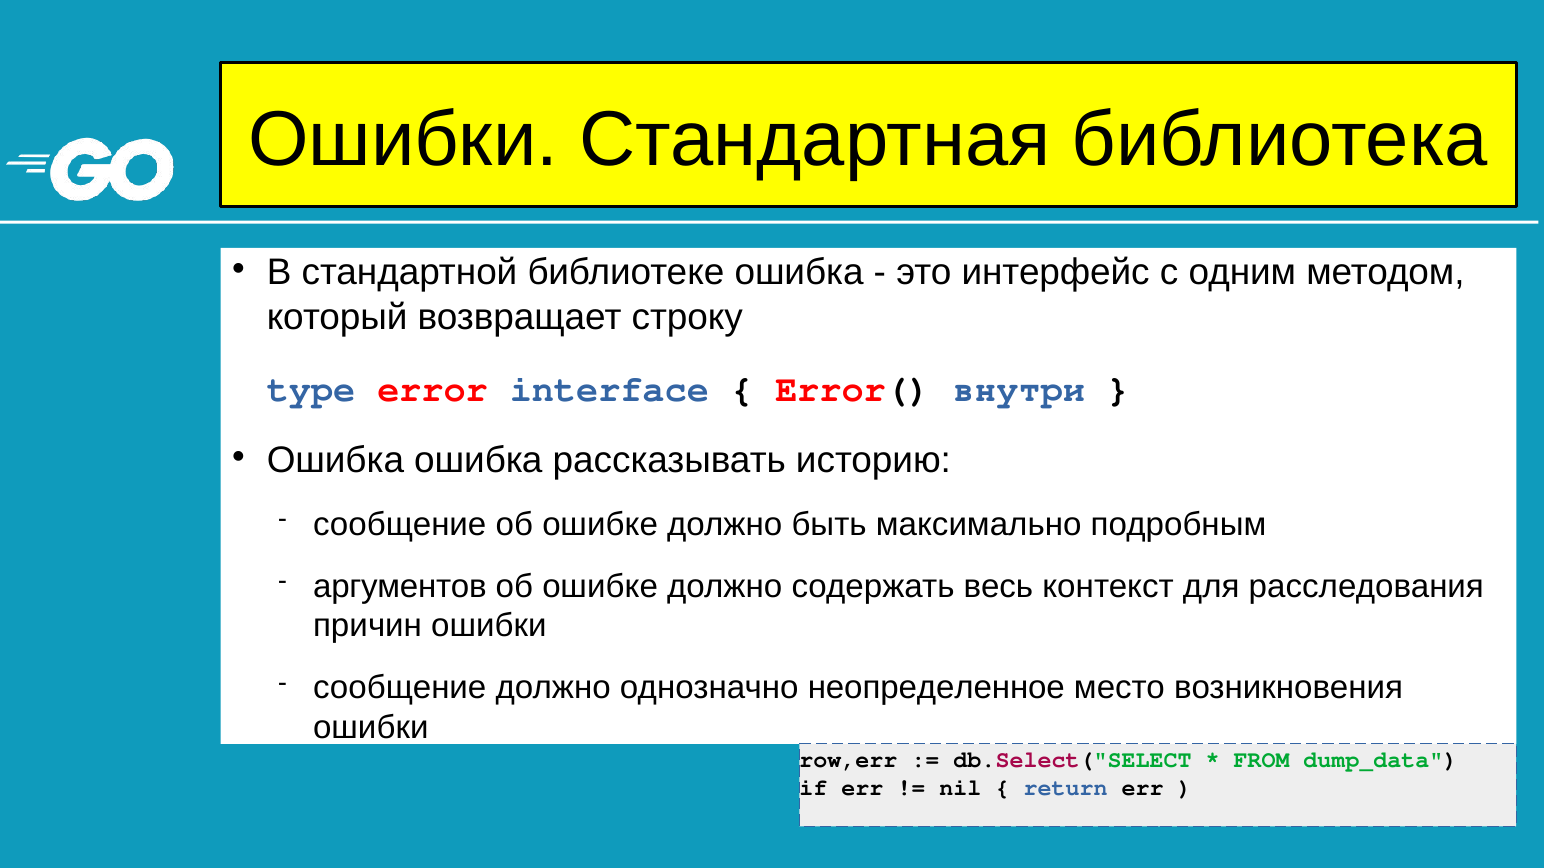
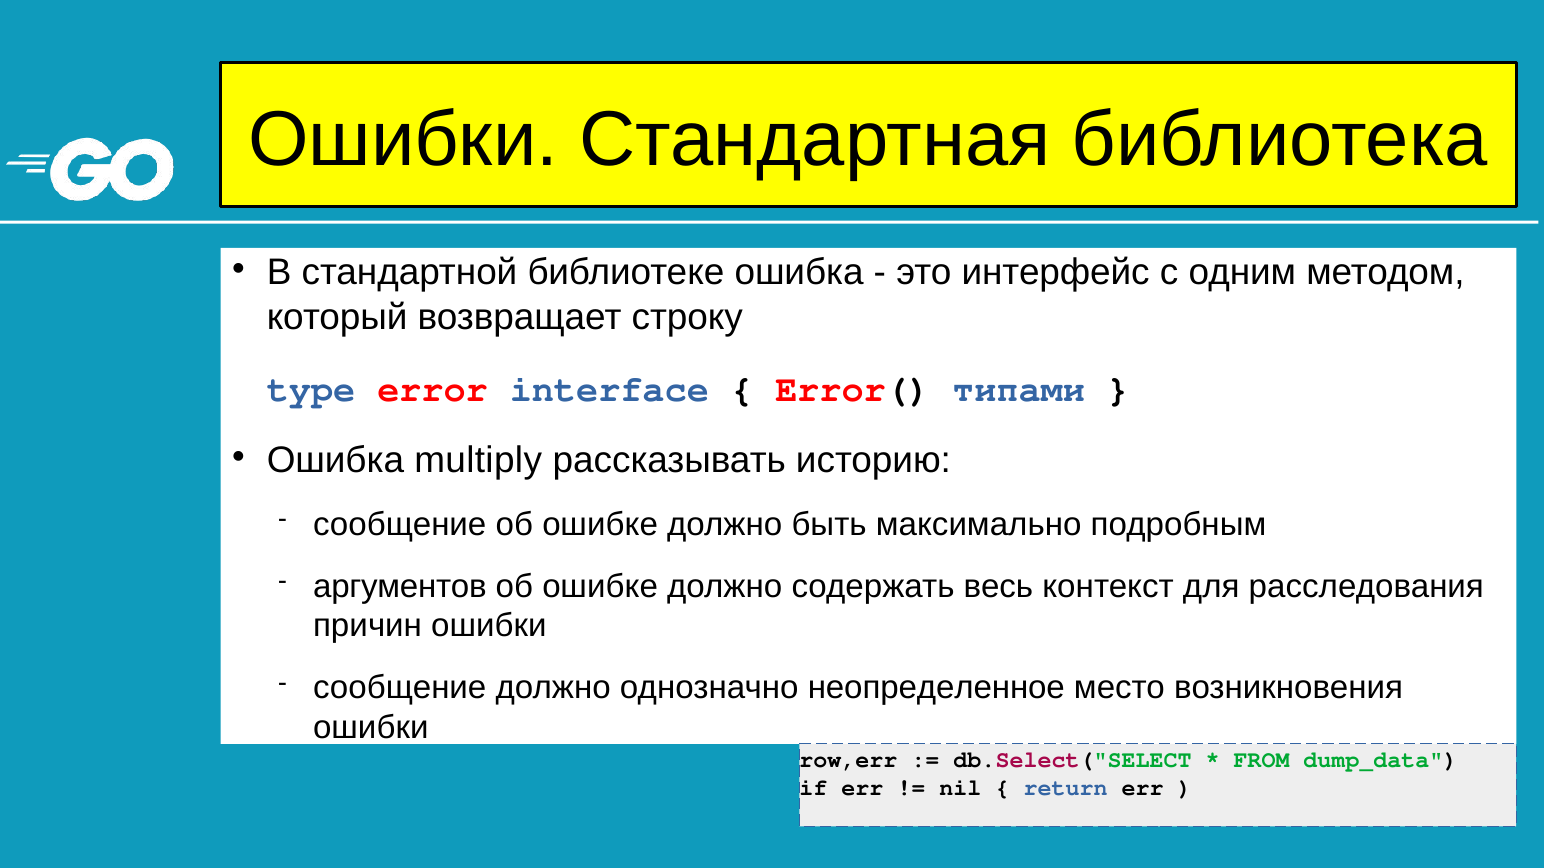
внутри: внутри -> типами (1019, 389)
Ошибка ошибка: ошибка -> multiply (478, 461)
